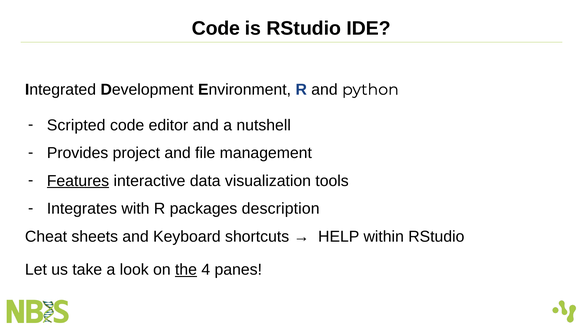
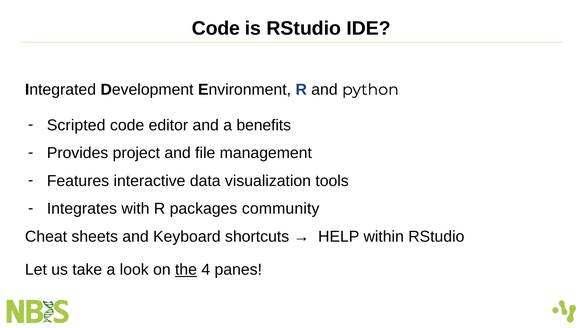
nutshell: nutshell -> benefits (264, 125)
Features underline: present -> none (78, 181)
description: description -> community (281, 209)
